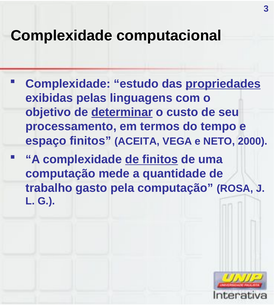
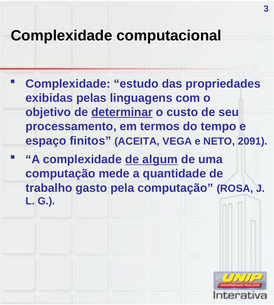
propriedades underline: present -> none (223, 84)
2000: 2000 -> 2091 (253, 142)
de finitos: finitos -> algum (160, 160)
